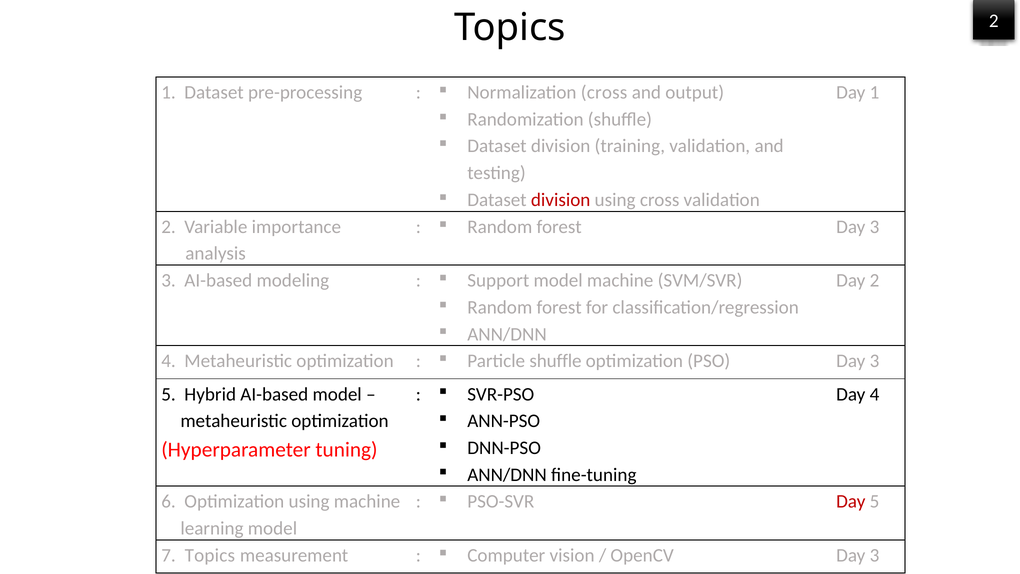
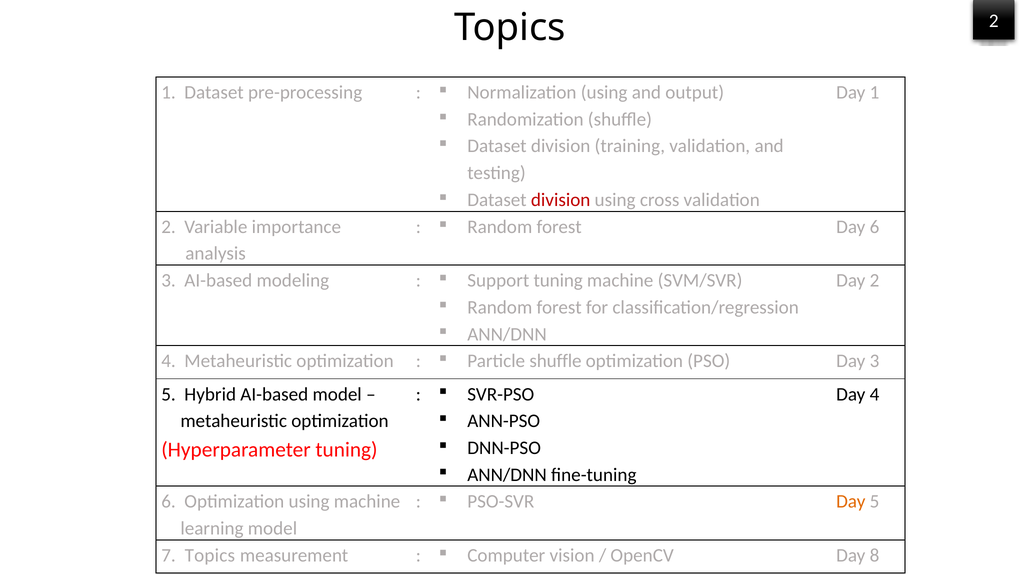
Normalization cross: cross -> using (604, 92)
forest Day 3: 3 -> 6 (875, 227)
Support model: model -> tuning (558, 280)
Day colour: red -> orange (851, 501)
OpenCV Day 3: 3 -> 8 (875, 555)
